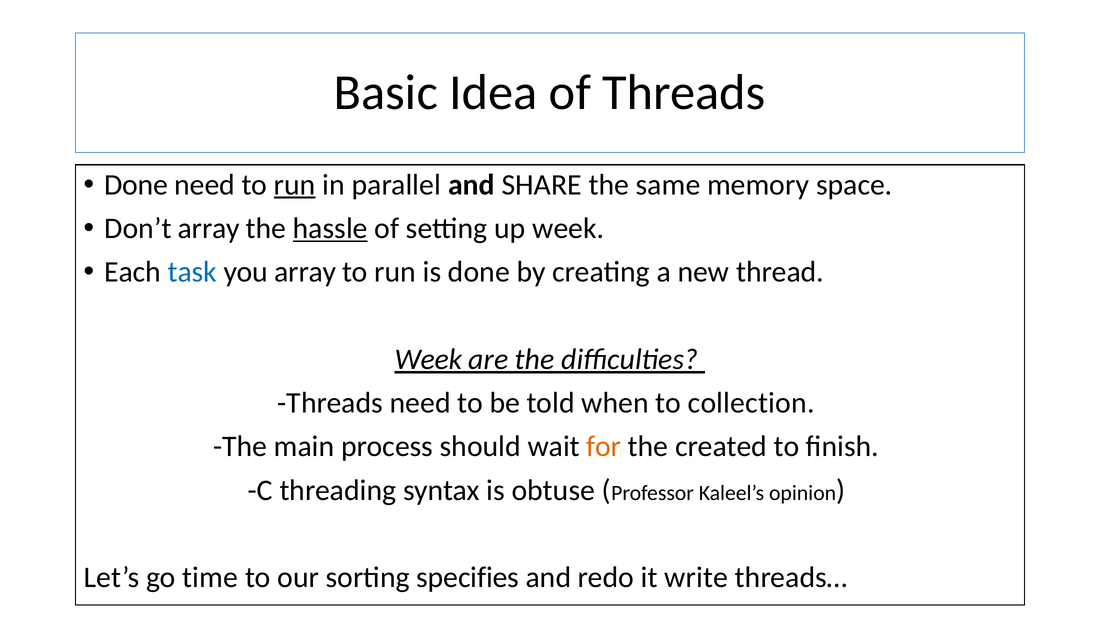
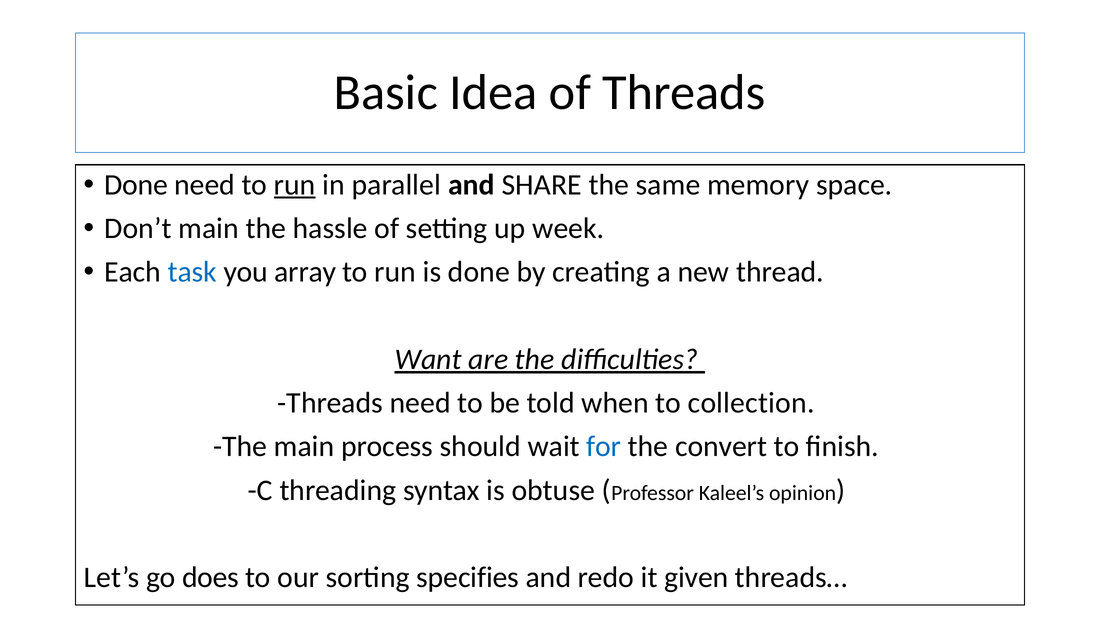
Don’t array: array -> main (209, 228)
hassle underline: present -> none (330, 228)
Week: Week -> Want (428, 359)
for colour: orange -> blue (604, 446)
created: created -> convert (721, 446)
time: time -> does (210, 577)
write: write -> given (696, 577)
